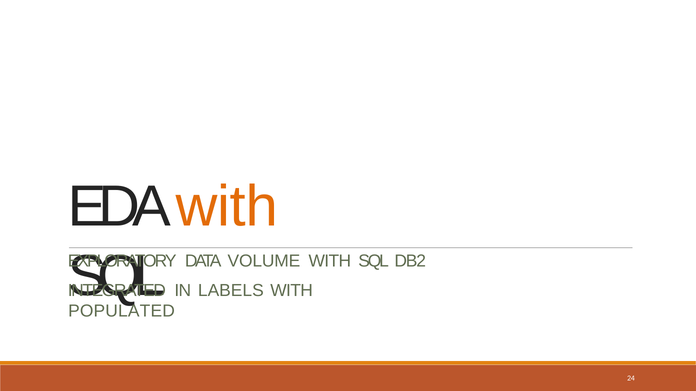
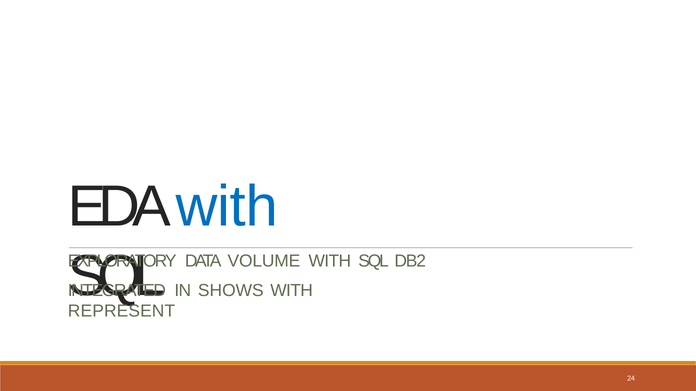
with colour: orange -> blue (227, 207)
LABELS: LABELS -> SHOWS (231, 291)
POPULATED: POPULATED -> REPRESENT (122, 312)
